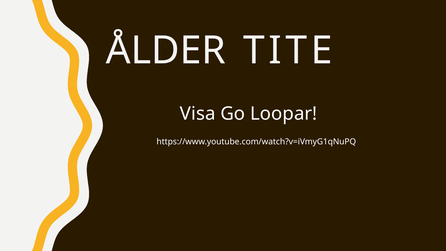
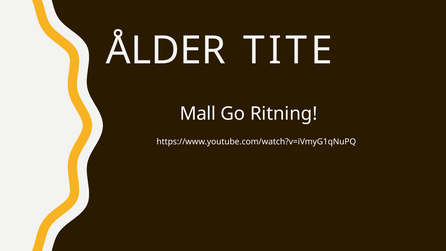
Visa: Visa -> Mall (198, 114)
Loopar: Loopar -> Ritning (284, 114)
